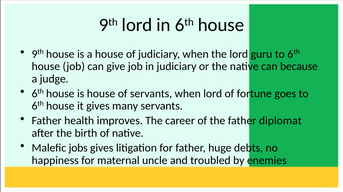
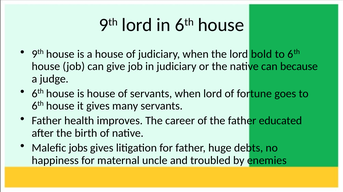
guru: guru -> bold (261, 54)
diplomat: diplomat -> educated (280, 121)
